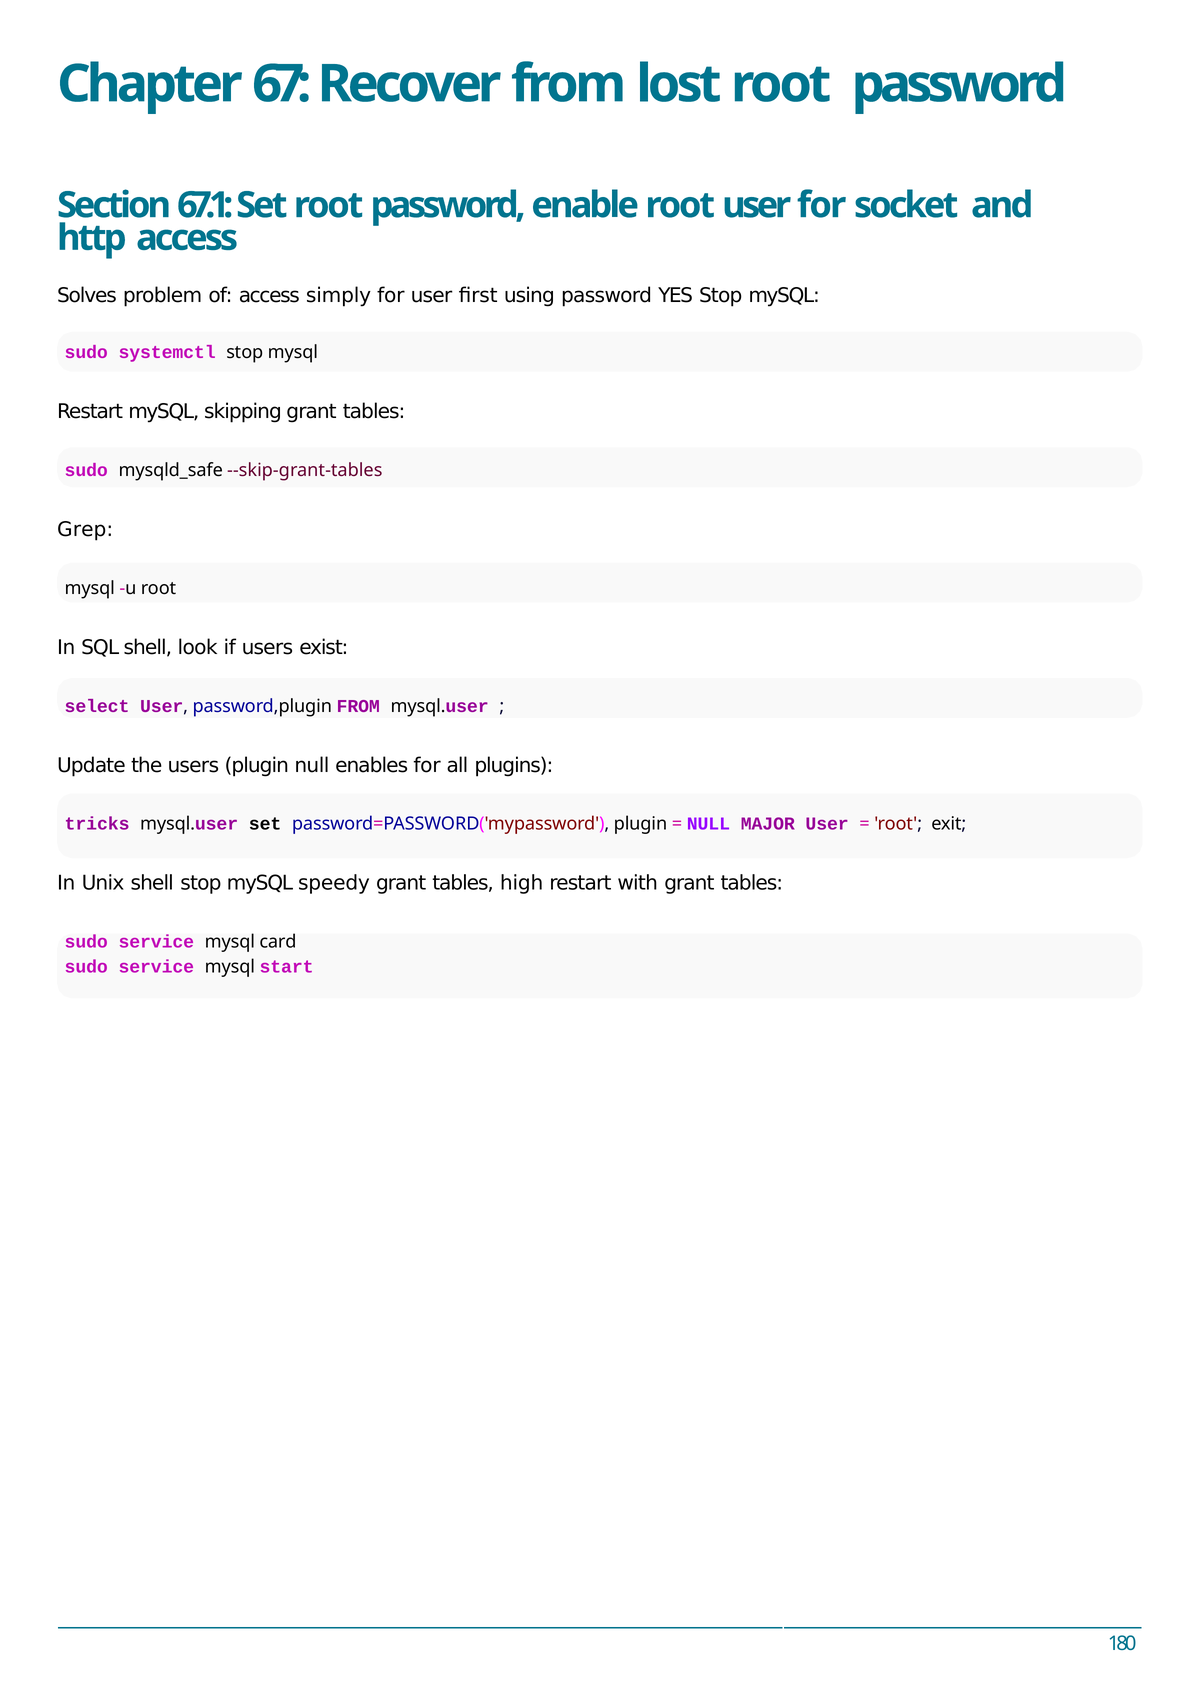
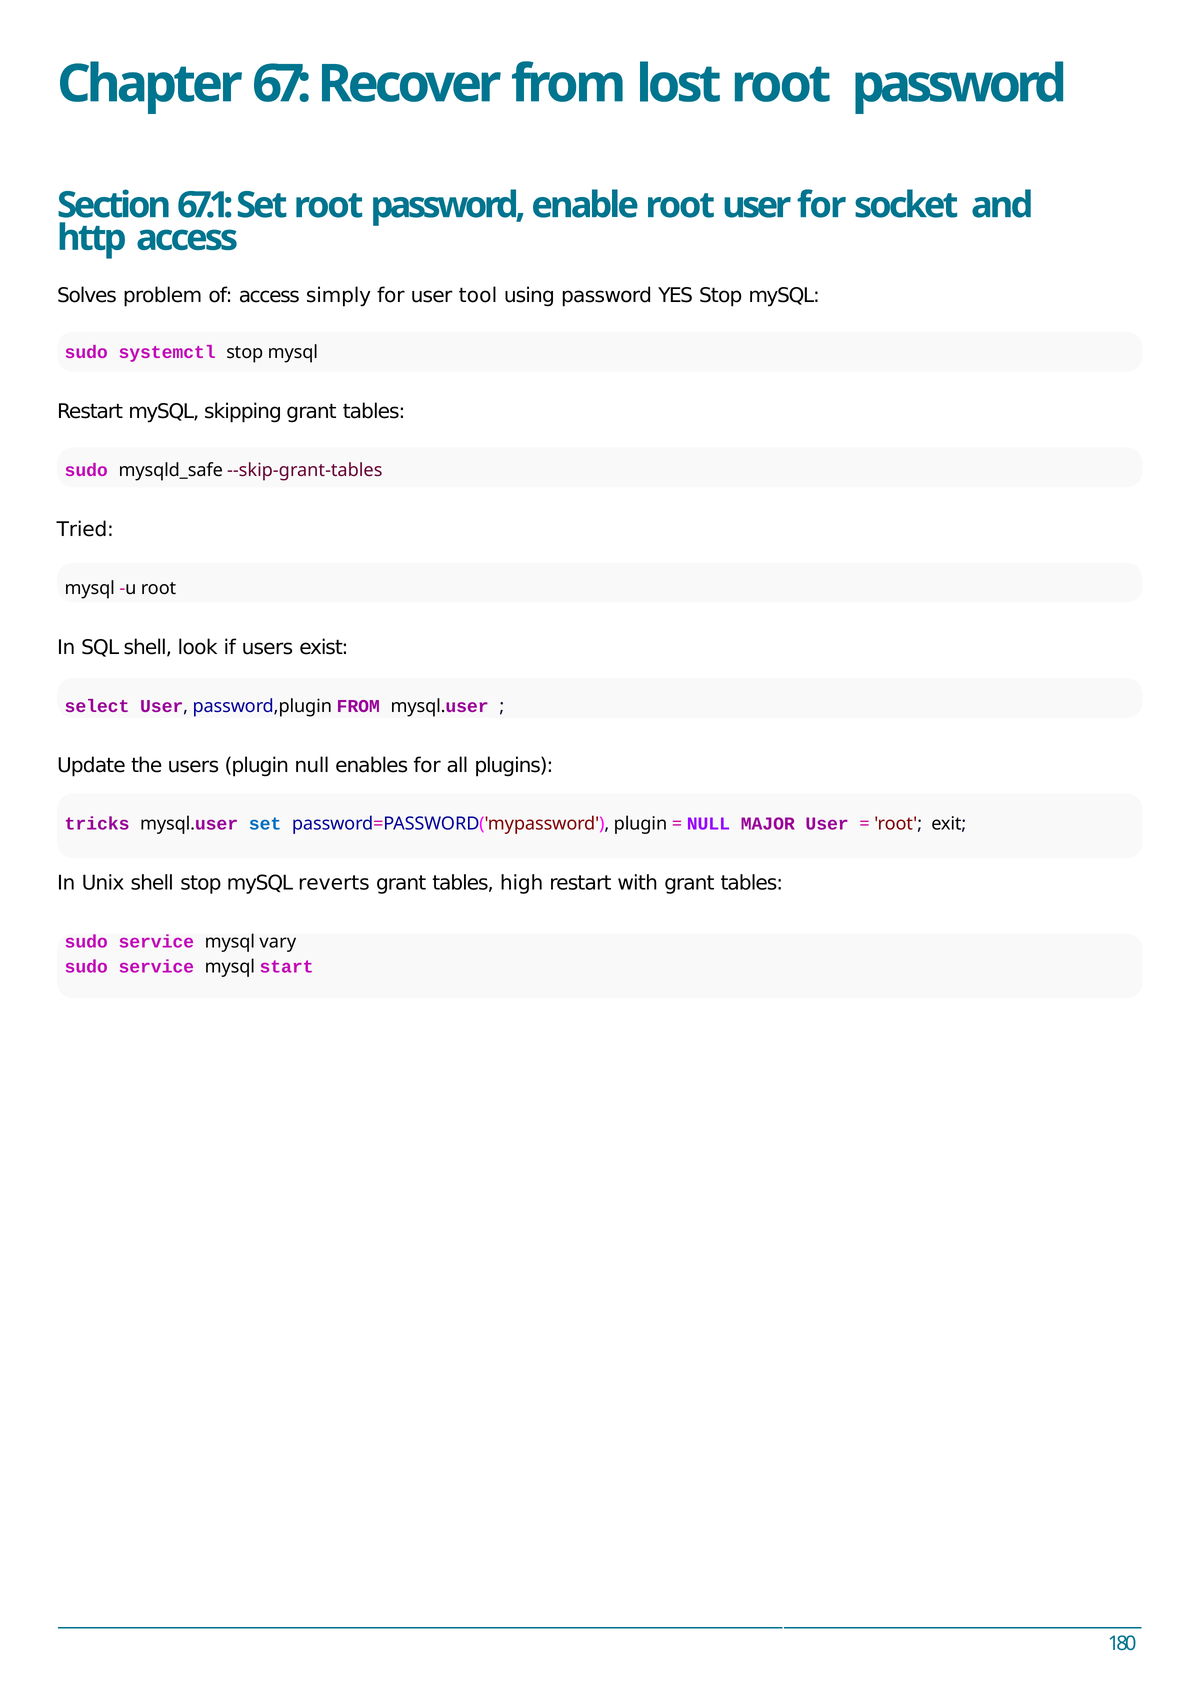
ﬁrst: ﬁrst -> tool (478, 295)
Grep: Grep -> Tried (85, 530)
set colour: black -> blue (265, 824)
speedy: speedy -> reverts (334, 883)
card: card -> vary (278, 942)
